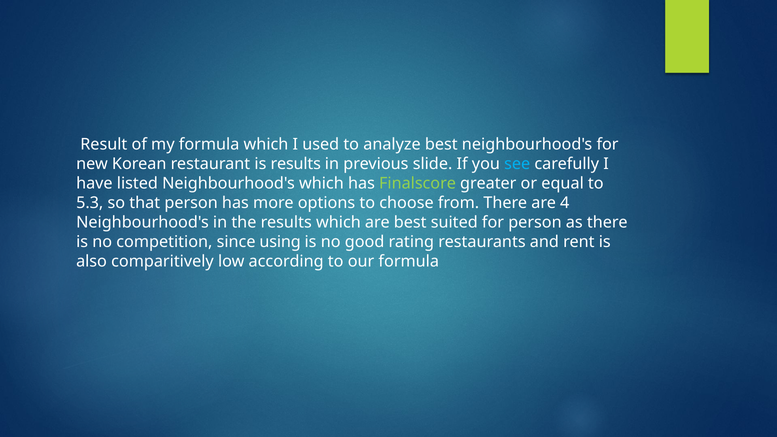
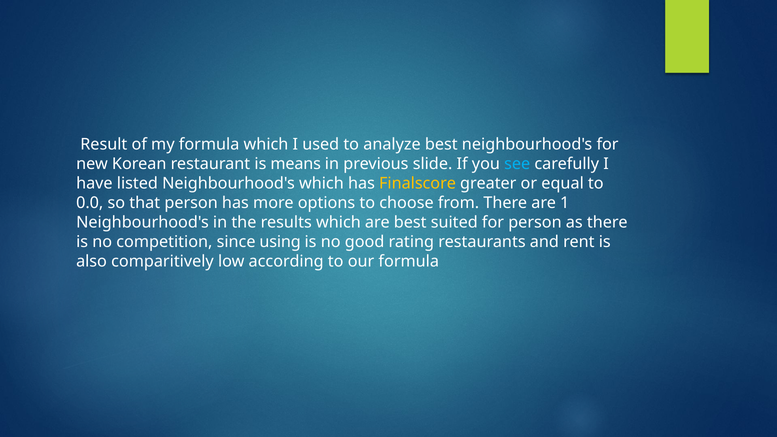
is results: results -> means (296, 164)
Finalscore colour: light green -> yellow (418, 184)
5.3: 5.3 -> 0.0 (90, 203)
4: 4 -> 1 (565, 203)
